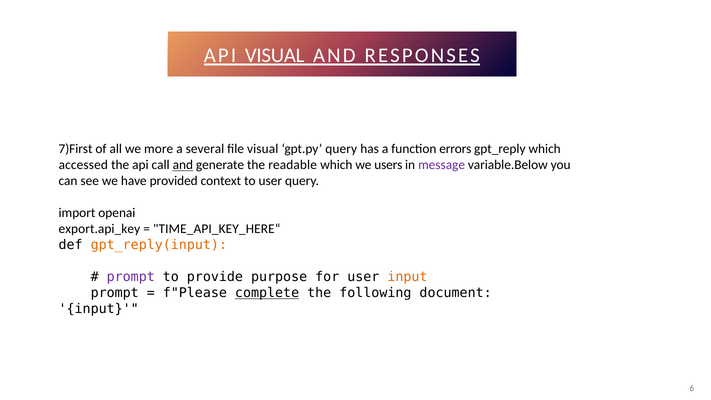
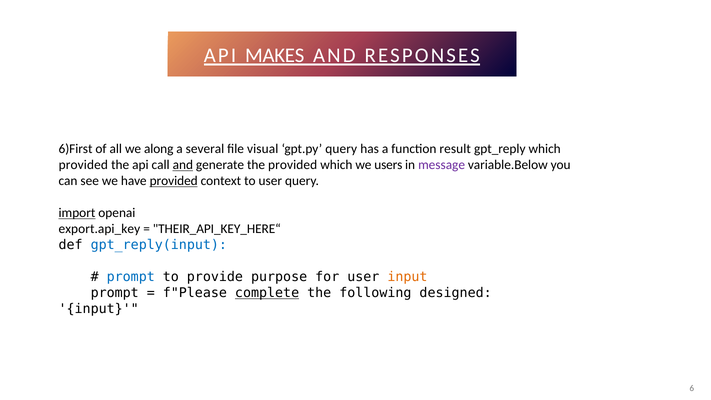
API VISUAL: VISUAL -> MAKES (275, 55)
7)First: 7)First -> 6)First (76, 149)
more: more -> along (159, 149)
errors: errors -> result (455, 149)
accessed: accessed -> provided (83, 165)
the readable: readable -> provided (293, 165)
provided underline: none -> present (174, 181)
import underline: none -> present (77, 213)
TIME_API_KEY_HERE“: TIME_API_KEY_HERE“ -> THEIR_API_KEY_HERE“ (217, 229)
gpt_reply(input colour: orange -> blue (159, 245)
prompt colour: purple -> blue (131, 277)
document: document -> designed (456, 293)
